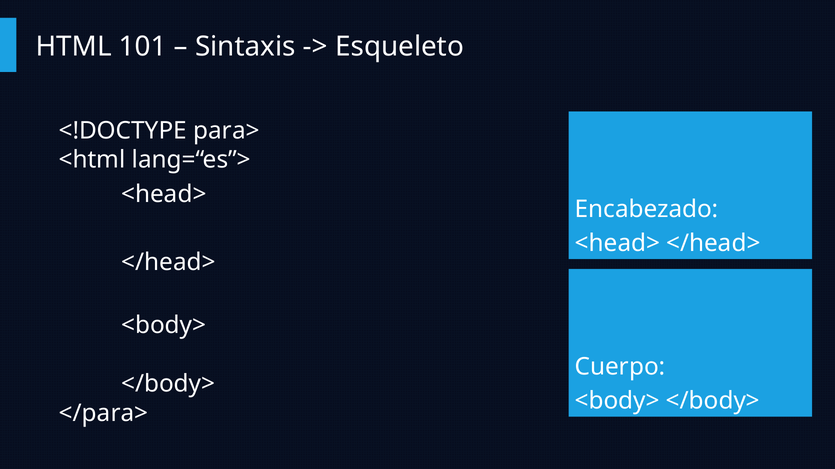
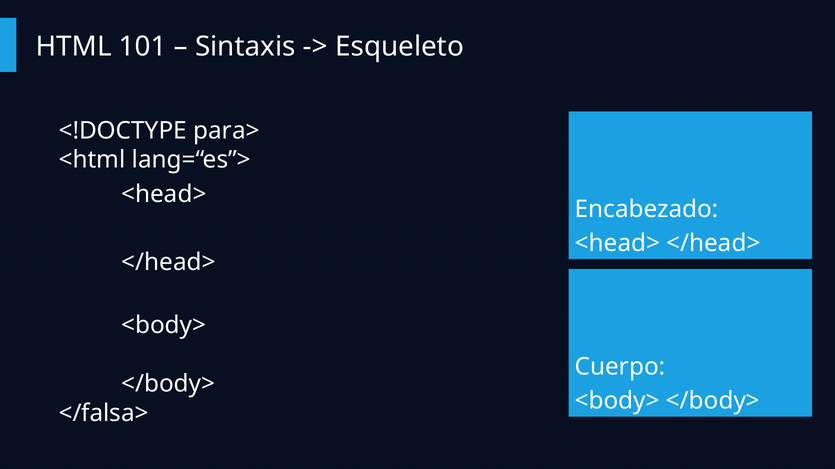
</para>: </para> -> </falsa> (104, 414)
